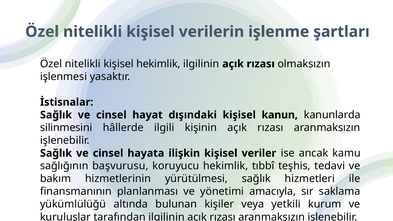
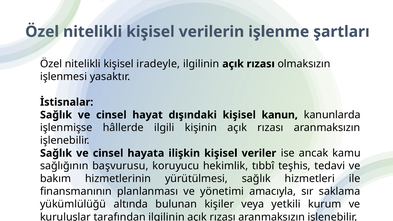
kişisel hekimlik: hekimlik -> iradeyle (158, 64)
silinmesini: silinmesini -> işlenmişse (66, 128)
